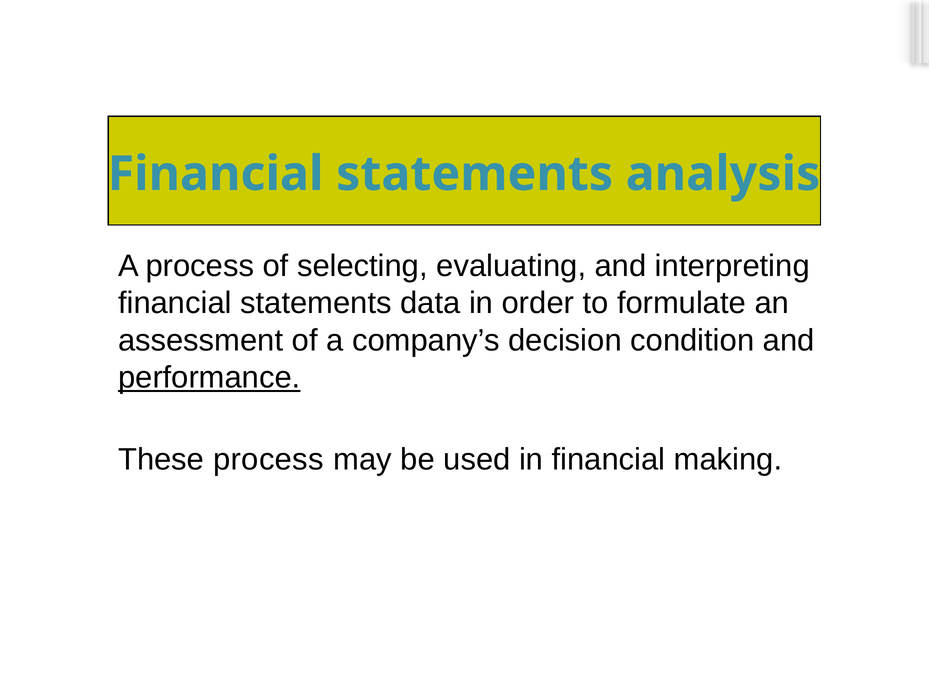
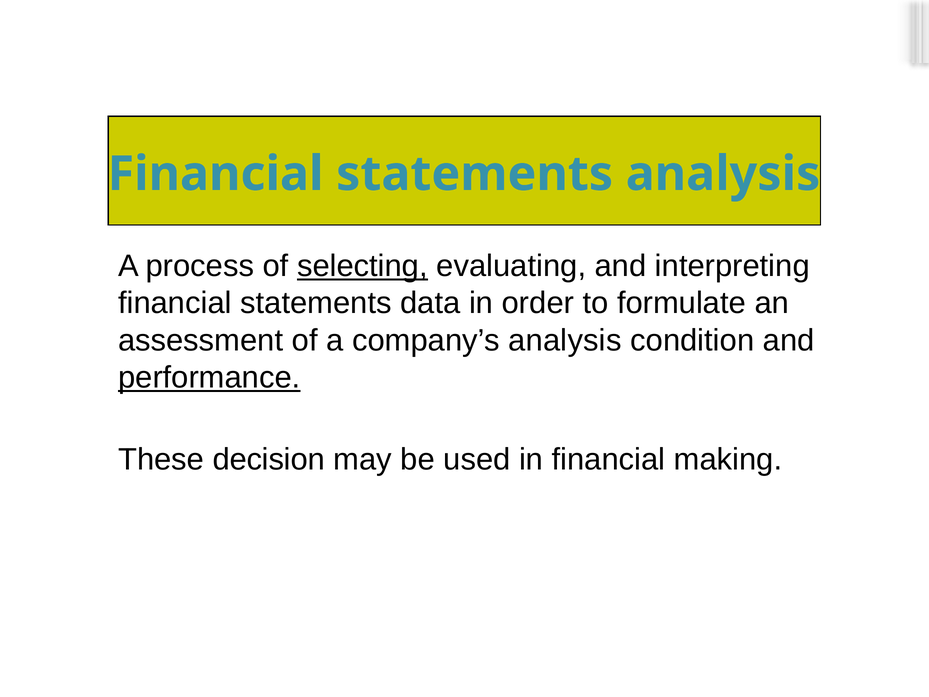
selecting underline: none -> present (362, 266)
company’s decision: decision -> analysis (565, 340)
These process: process -> decision (269, 459)
